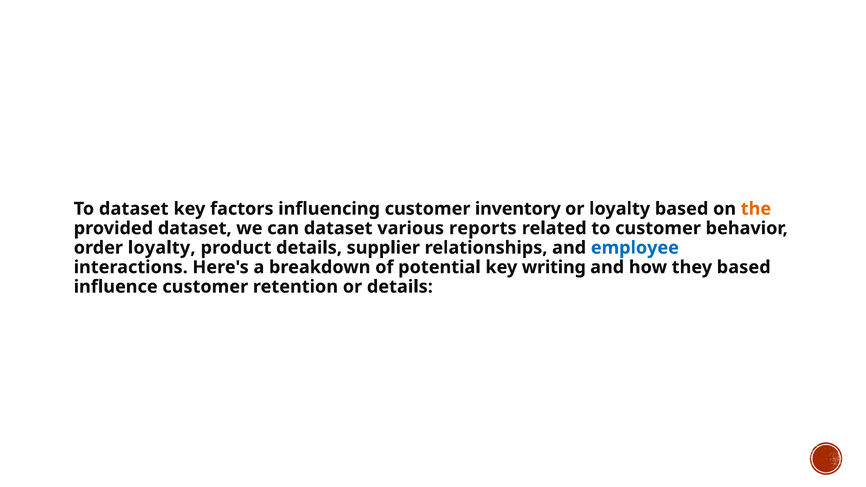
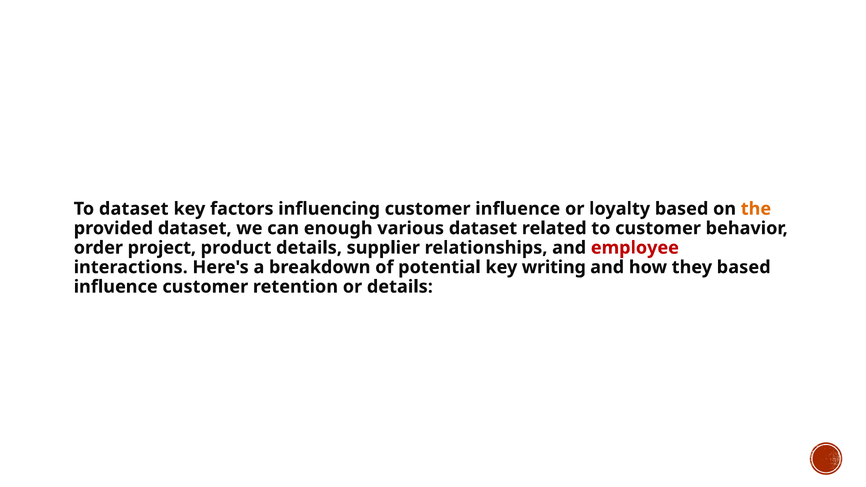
customer inventory: inventory -> influence (518, 209)
can dataset: dataset -> enough (338, 228)
various reports: reports -> dataset (483, 228)
order loyalty: loyalty -> project (162, 248)
employee colour: blue -> red (635, 248)
